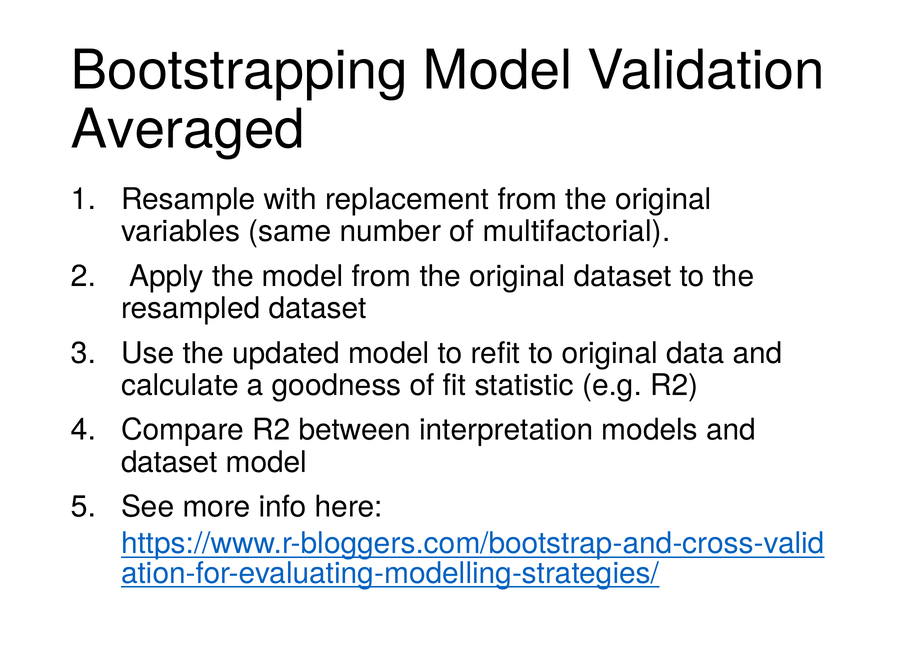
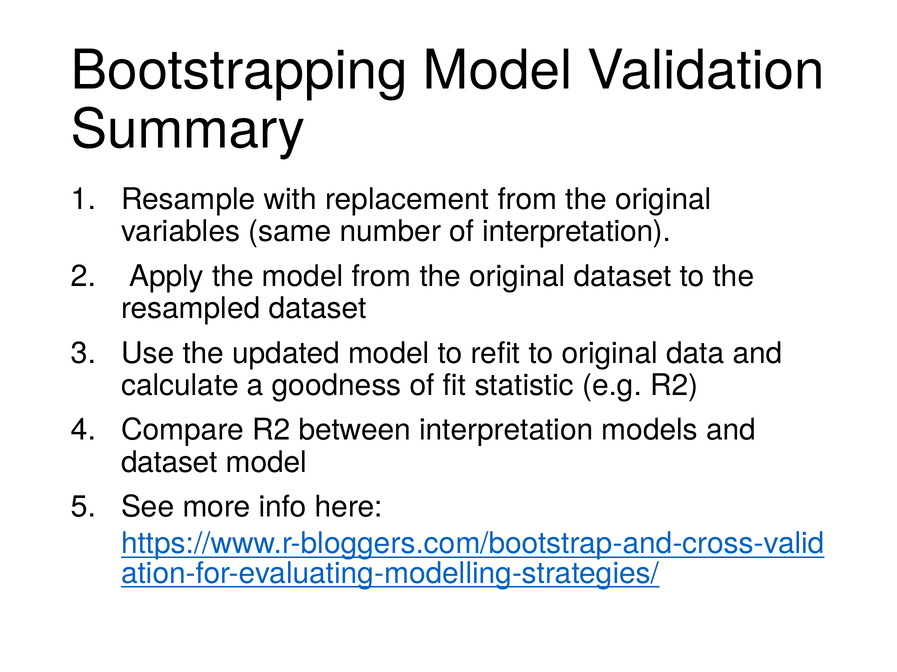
Averaged: Averaged -> Summary (188, 130)
of multifactorial: multifactorial -> interpretation (577, 232)
